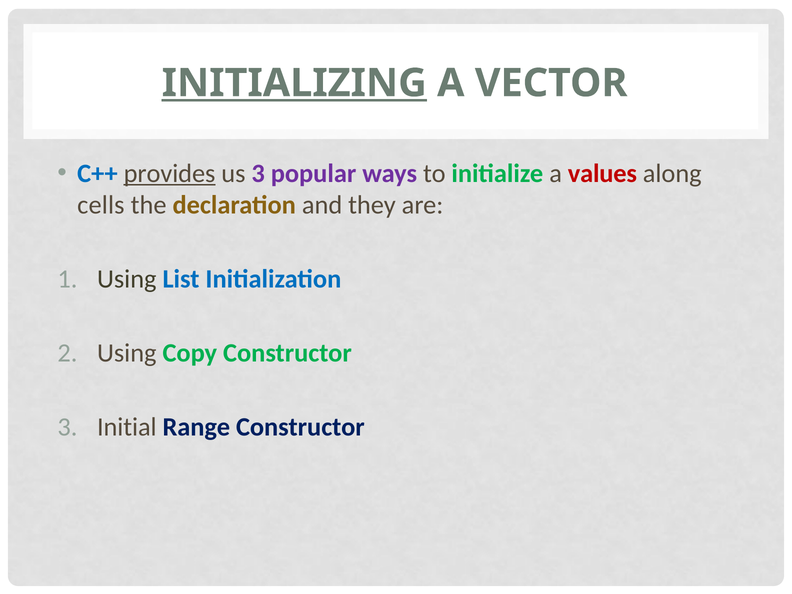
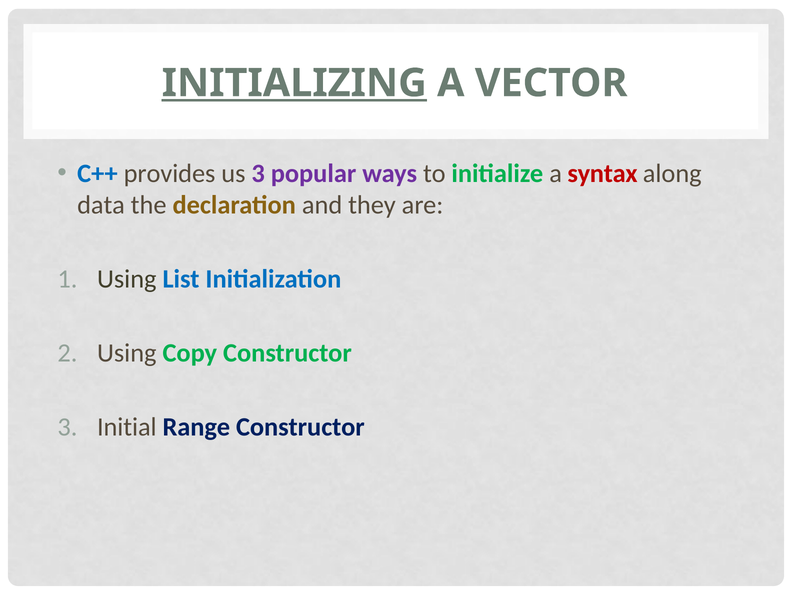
provides underline: present -> none (170, 173)
values: values -> syntax (602, 173)
cells: cells -> data (101, 205)
